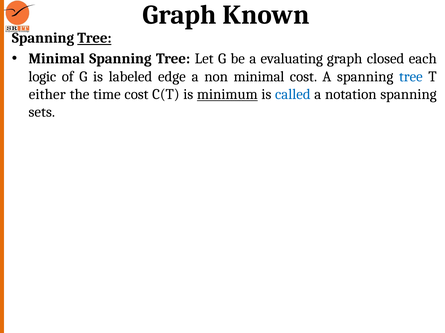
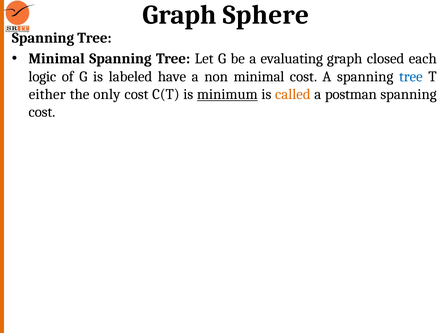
Known: Known -> Sphere (266, 15)
Tree underline: present -> none (94, 38)
edge: edge -> have (172, 77)
time: time -> only (107, 94)
called colour: blue -> orange (293, 94)
notation: notation -> postman (351, 94)
sets: sets -> cost (42, 112)
